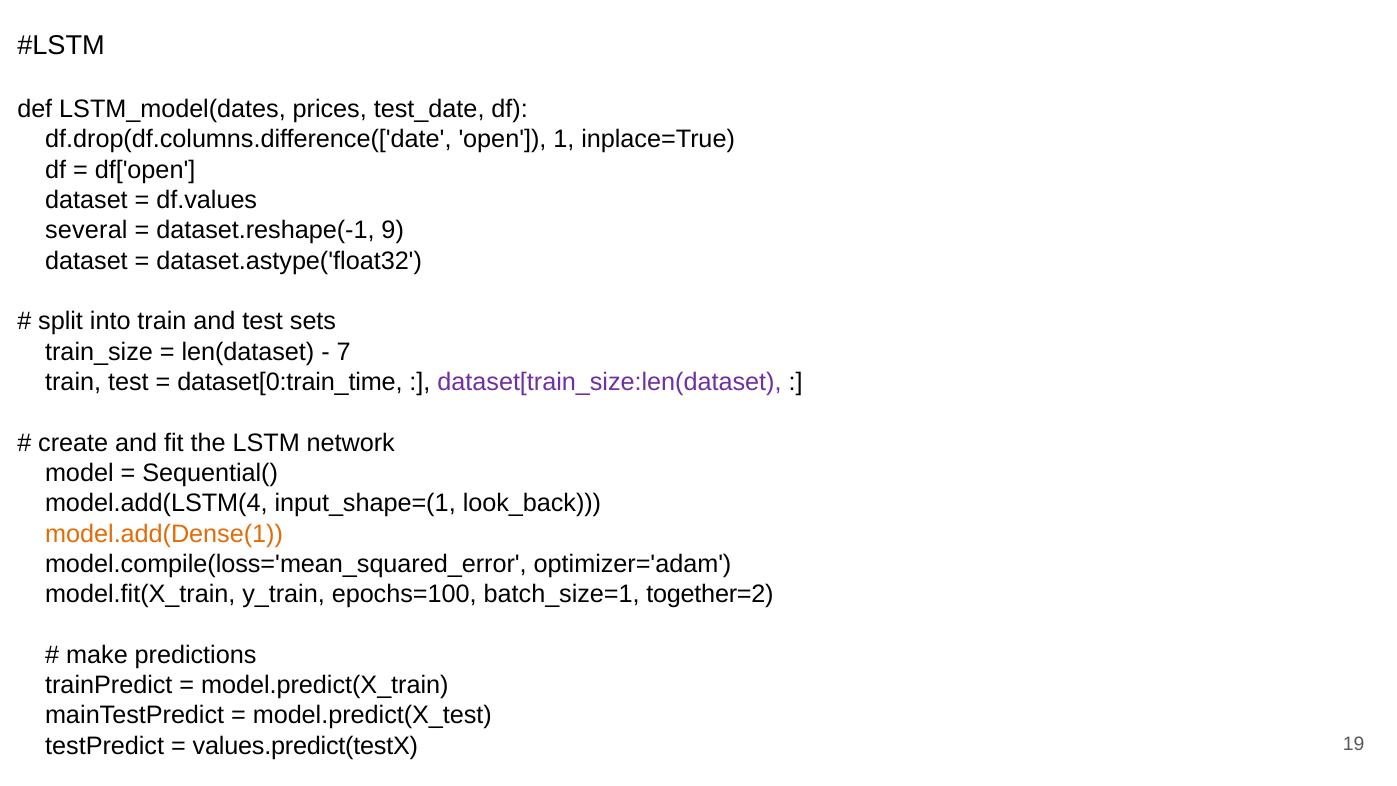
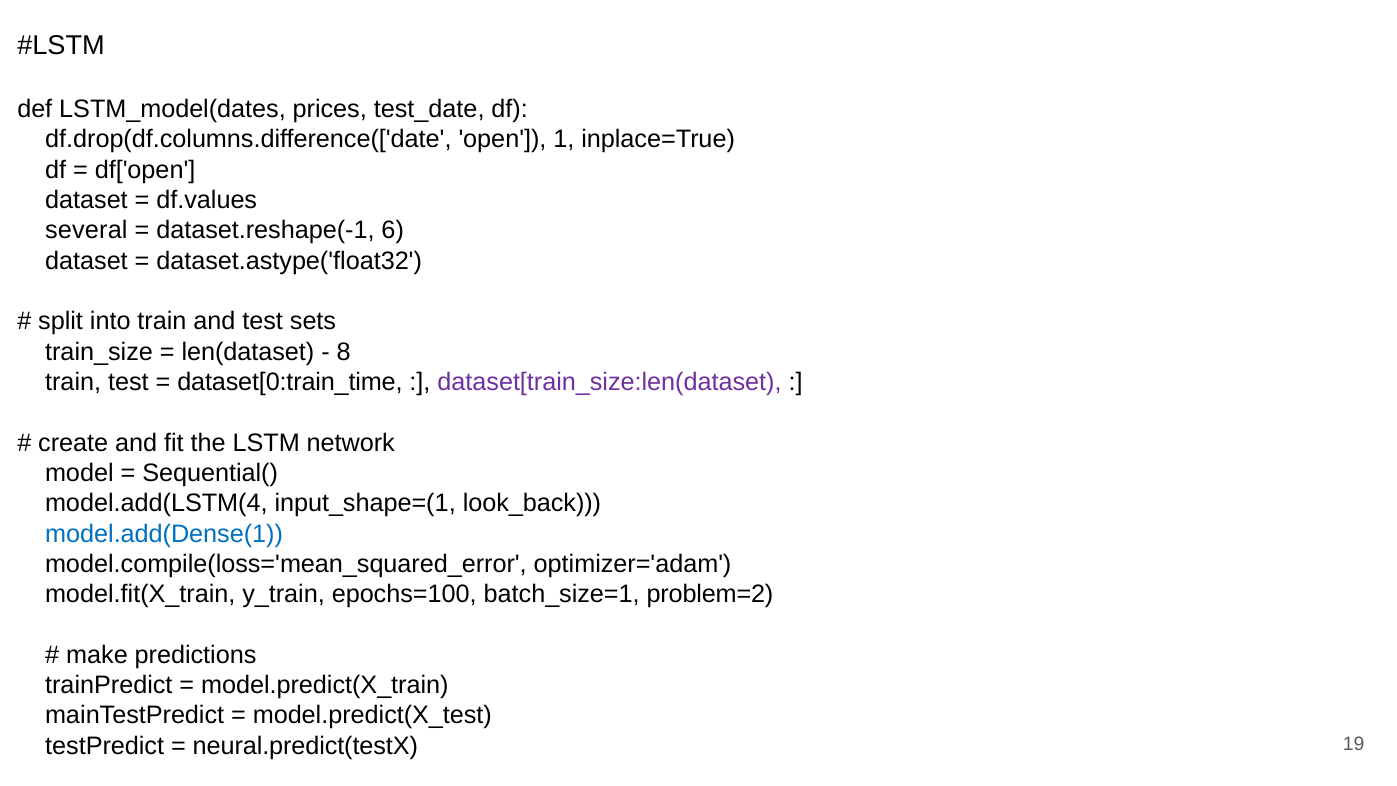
9: 9 -> 6 (393, 231)
7: 7 -> 8 (344, 352)
model.add(Dense(1 colour: orange -> blue (164, 534)
together=2: together=2 -> problem=2 (710, 594)
values.predict(testX: values.predict(testX -> neural.predict(testX (305, 746)
